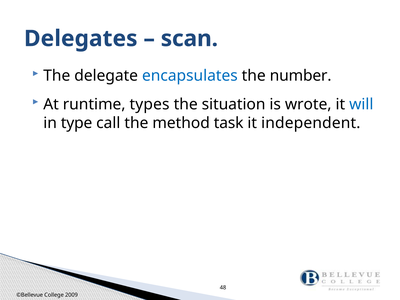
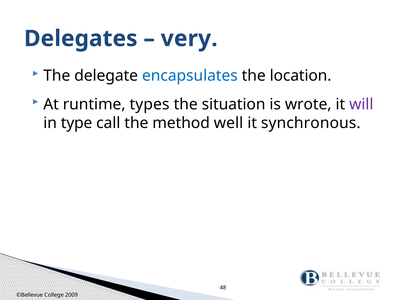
scan: scan -> very (189, 39)
number: number -> location (301, 76)
will colour: blue -> purple (361, 104)
task: task -> well (229, 123)
independent: independent -> synchronous (311, 123)
